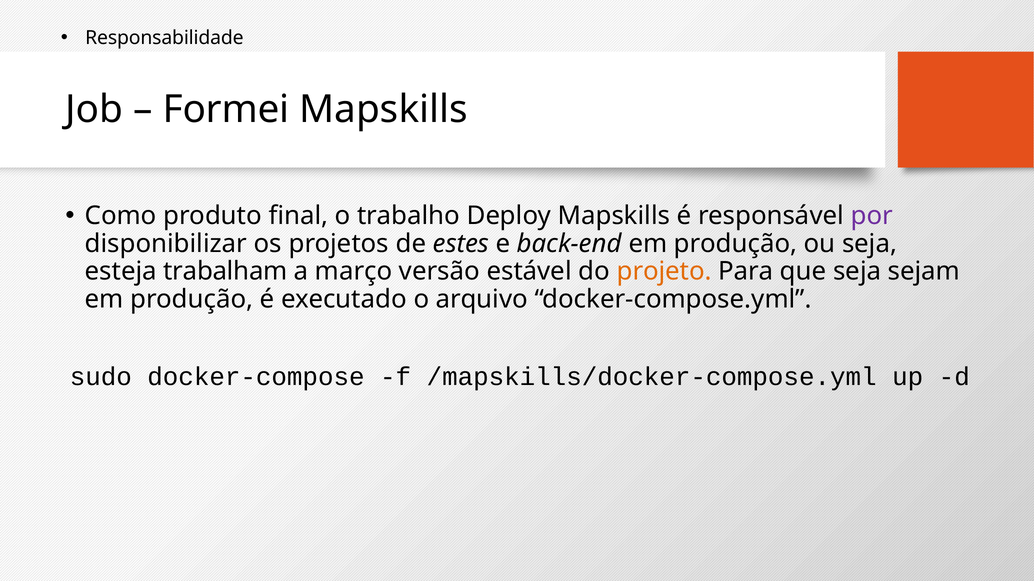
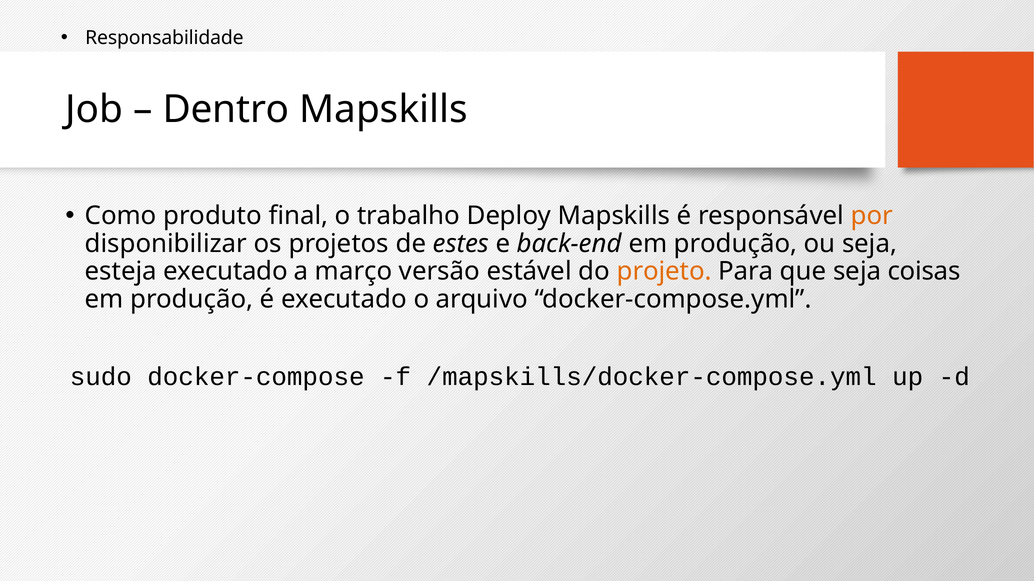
Formei: Formei -> Dentro (226, 109)
por colour: purple -> orange (872, 216)
esteja trabalham: trabalham -> executado (225, 272)
sejam: sejam -> coisas (924, 272)
